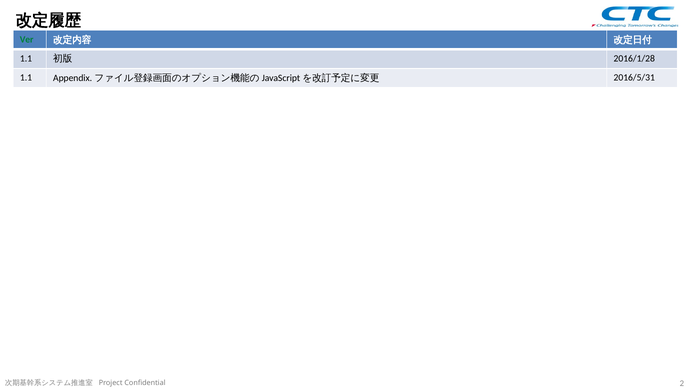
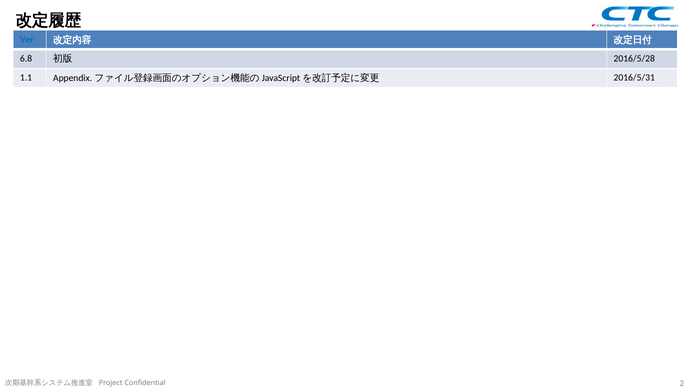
Ver colour: green -> blue (27, 40)
1.1: 1.1 -> 6.8 (26, 59)
2016/1/28: 2016/1/28 -> 2016/5/28 (634, 59)
